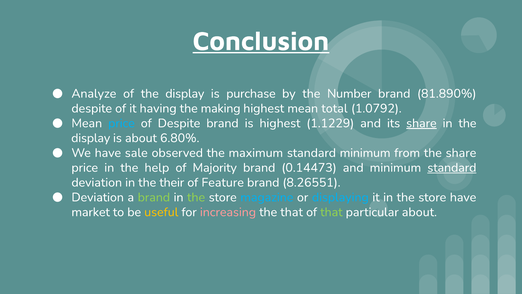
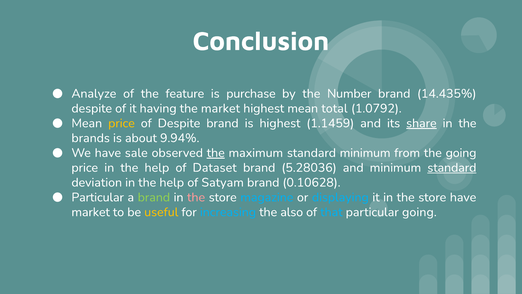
Conclusion underline: present -> none (261, 41)
of the display: display -> feature (185, 93)
81.890%: 81.890% -> 14.435% (447, 93)
the making: making -> market (220, 108)
price colour: light blue -> yellow (121, 123)
1.1229: 1.1229 -> 1.1459 (330, 123)
display: display -> brands (91, 138)
6.80%: 6.80% -> 9.94% (180, 138)
the underline: none -> present (216, 153)
the share: share -> going (461, 153)
Majority: Majority -> Dataset (215, 167)
0.14473: 0.14473 -> 5.28036 (309, 167)
deviation in the their: their -> help (172, 182)
Feature: Feature -> Satyam (223, 182)
8.26551: 8.26551 -> 0.10628 (312, 182)
Deviation: Deviation -> Particular (98, 197)
the colour: light green -> pink (196, 197)
increasing colour: pink -> light blue (228, 212)
the that: that -> also (292, 212)
that colour: light green -> light blue (331, 212)
particular about: about -> going (419, 212)
